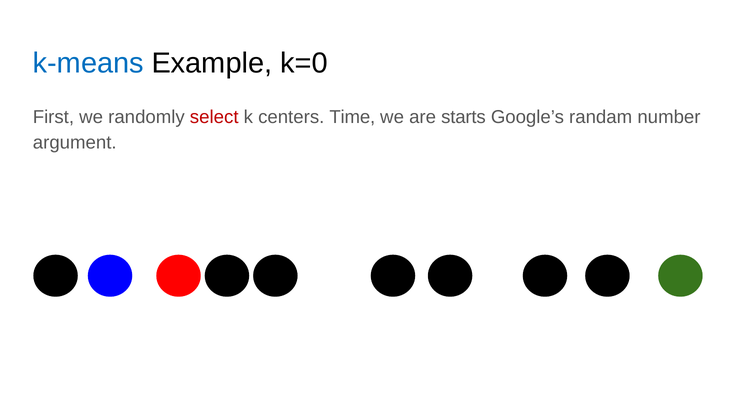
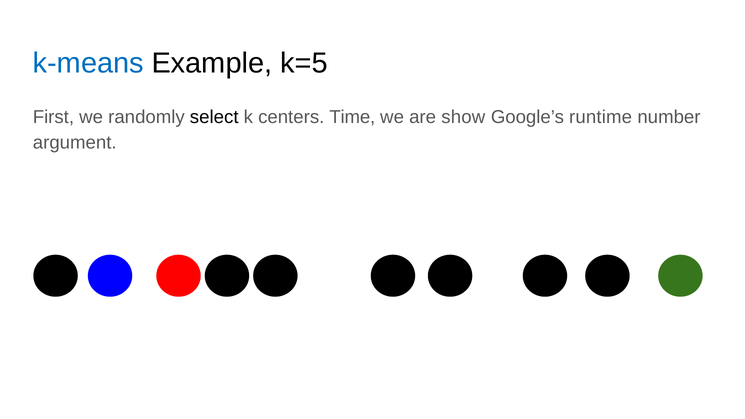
k=0: k=0 -> k=5 (304, 63)
select colour: red -> black (214, 117)
starts: starts -> show (463, 117)
randam: randam -> runtime (601, 117)
